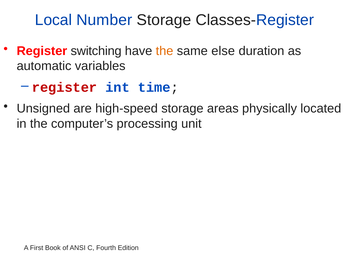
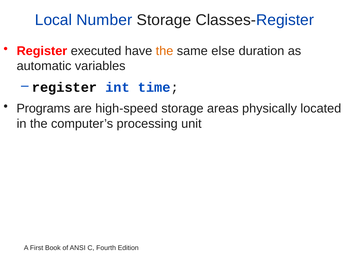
switching: switching -> executed (96, 51)
register colour: red -> black (65, 88)
Unsigned: Unsigned -> Programs (43, 109)
